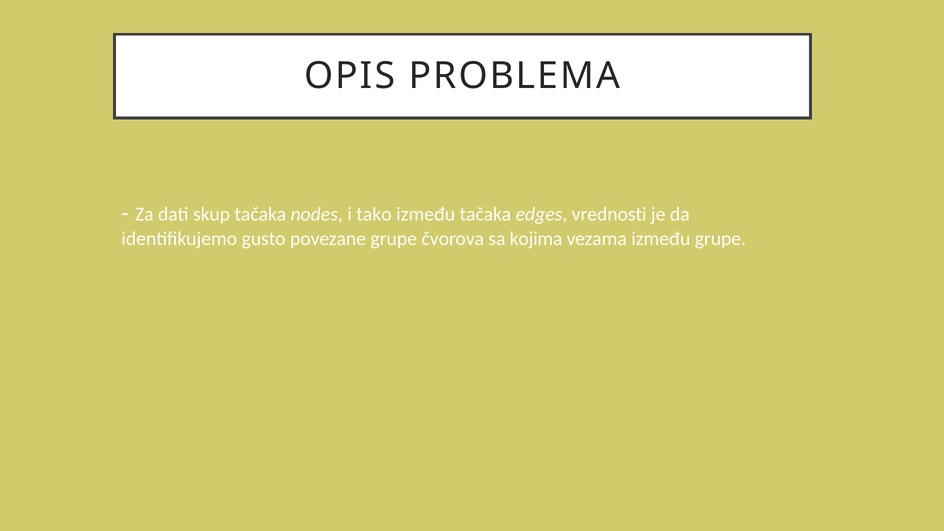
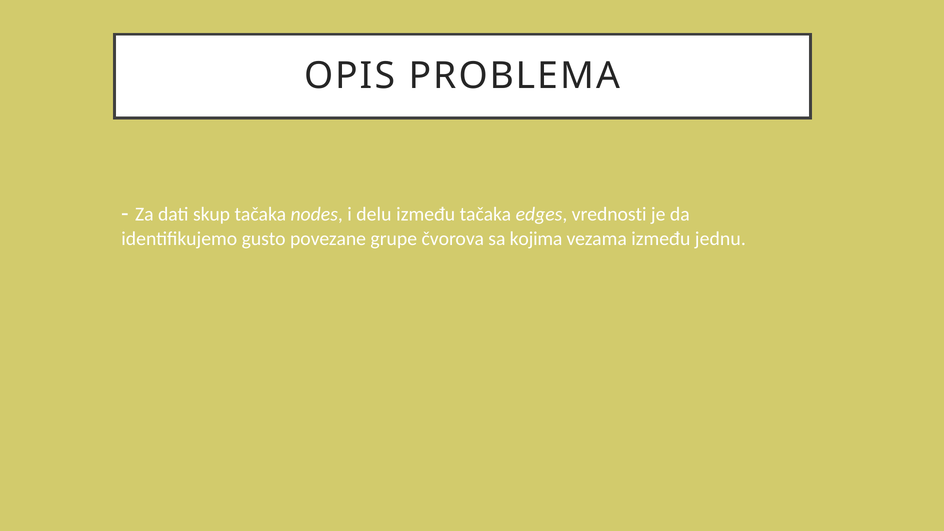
tako: tako -> delu (374, 214)
između grupe: grupe -> jednu (720, 239)
